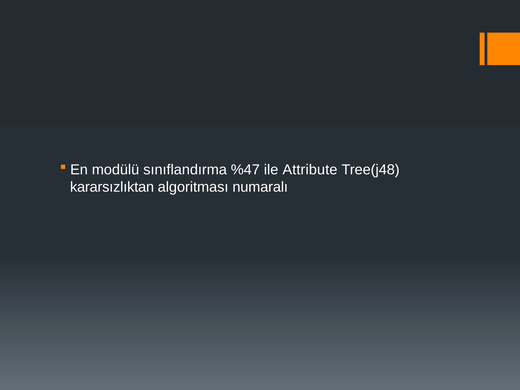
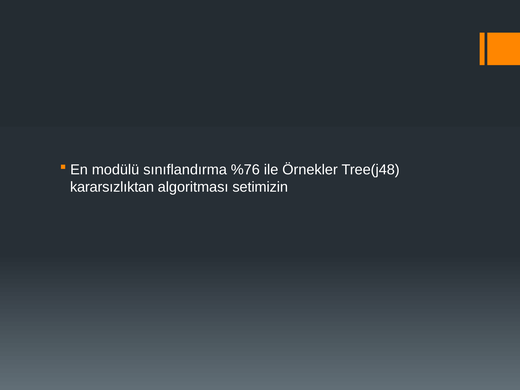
%47: %47 -> %76 (245, 170)
Attribute: Attribute -> Örnekler (310, 170)
numaralı: numaralı -> setimizin (260, 187)
